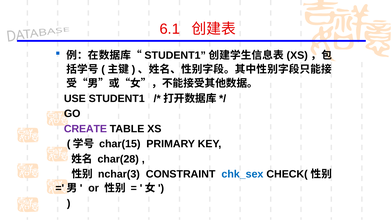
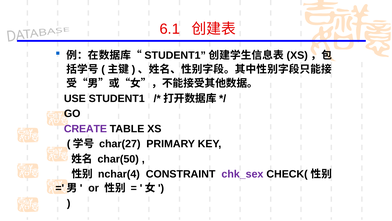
char(15: char(15 -> char(27 (120, 144)
char(28: char(28 -> char(50 (118, 159)
nchar(3: nchar(3 -> nchar(4 (119, 174)
chk_sex colour: blue -> purple (242, 174)
